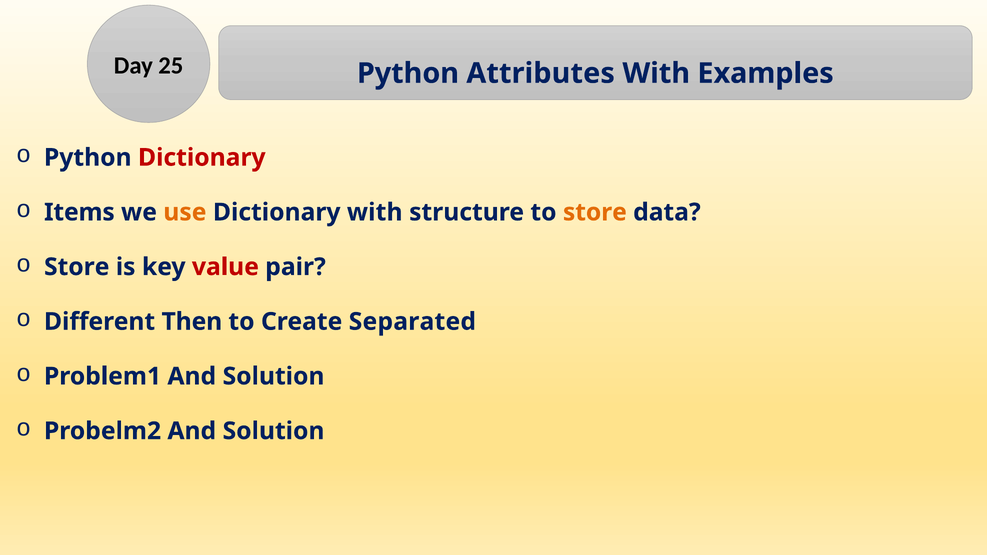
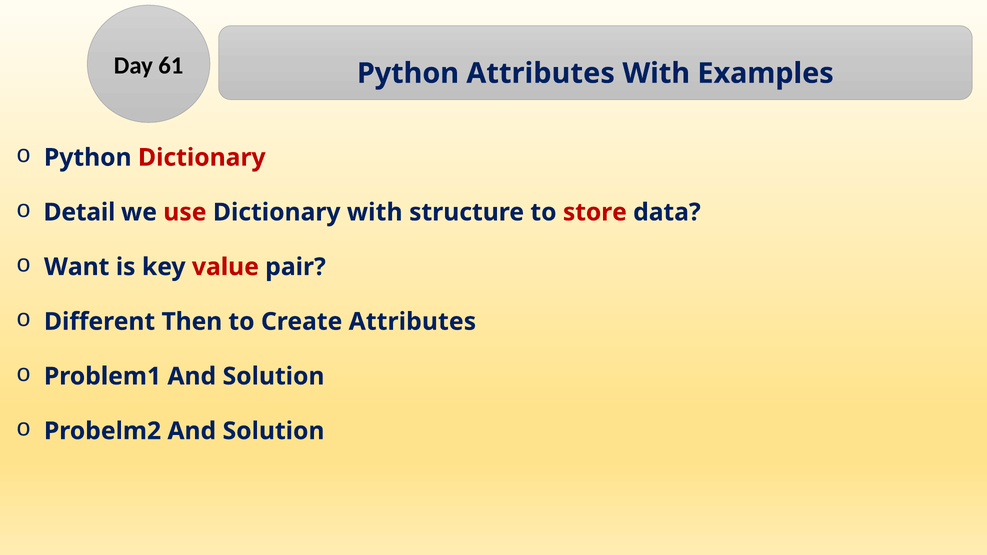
25: 25 -> 61 (171, 66)
Items: Items -> Detail (79, 212)
use colour: orange -> red (185, 212)
store colour: orange -> red (595, 212)
Store: Store -> Want (77, 267)
Create Separated: Separated -> Attributes (412, 322)
